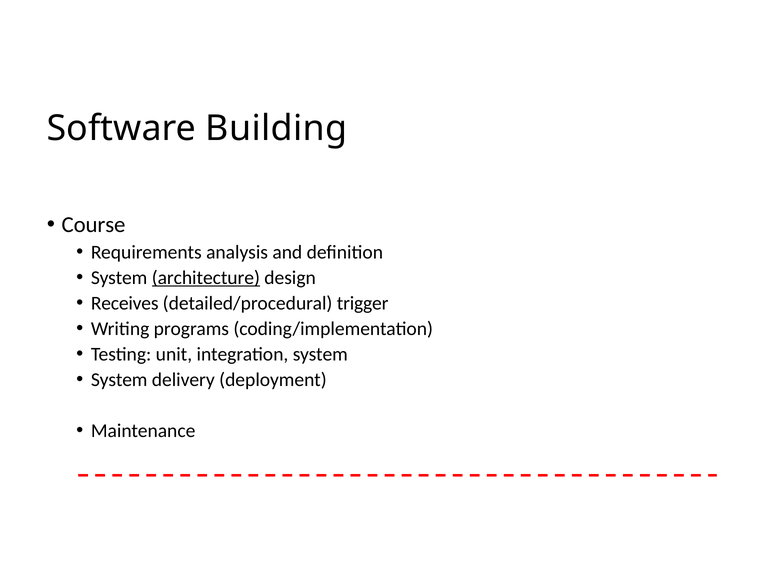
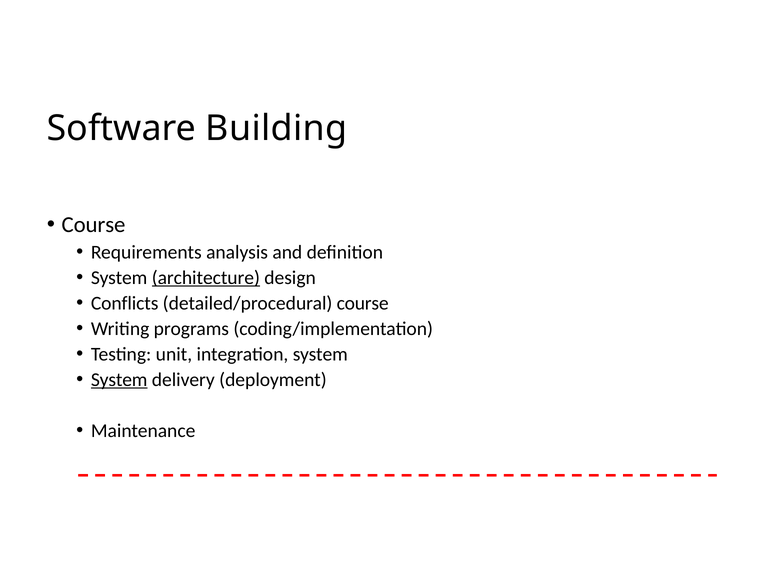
Receives: Receives -> Conflicts (125, 303)
detailed/procedural trigger: trigger -> course (363, 303)
System underline: none -> present (119, 380)
